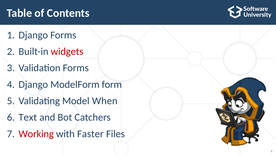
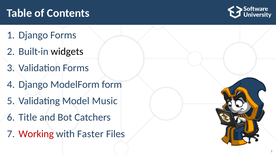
widgets colour: red -> black (67, 52)
When: When -> Music (105, 101)
Text: Text -> Title (28, 118)
